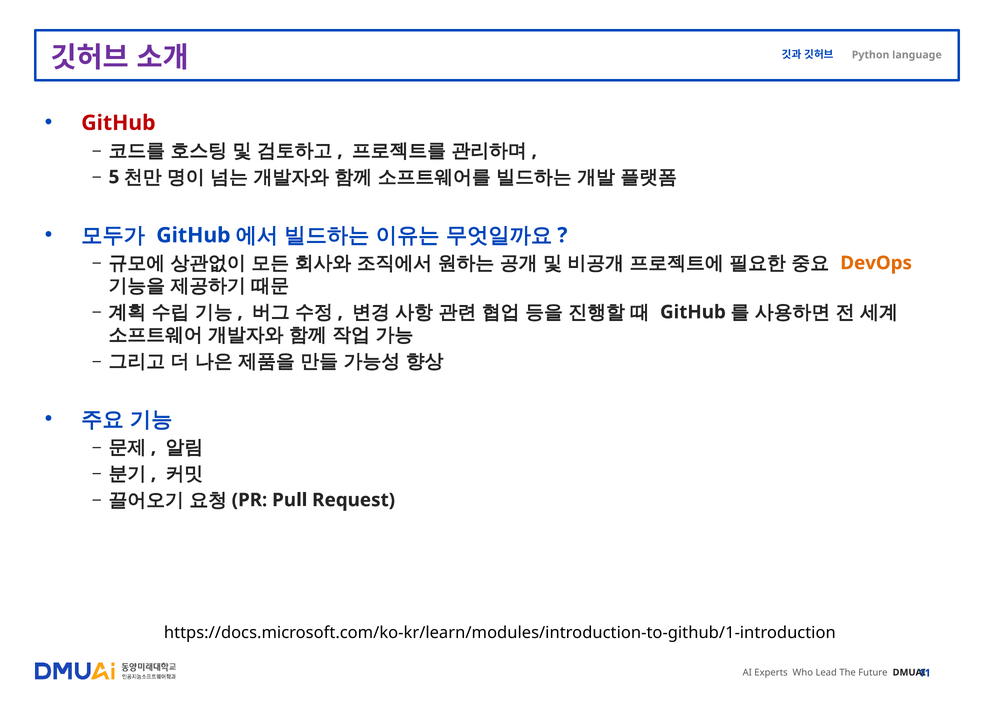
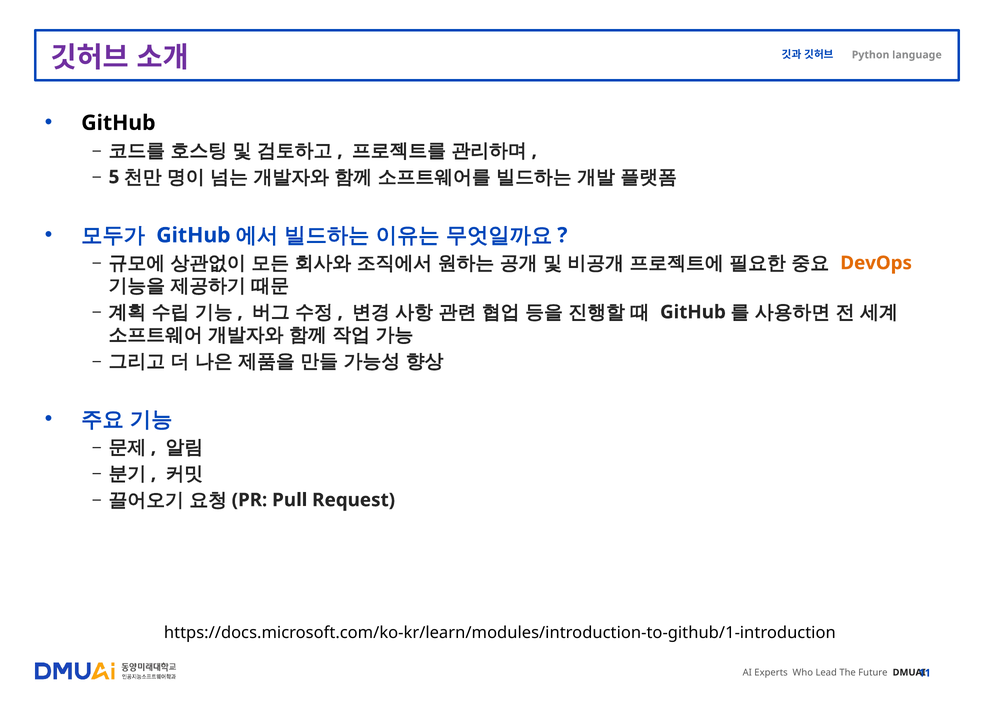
GitHub colour: red -> black (118, 123)
